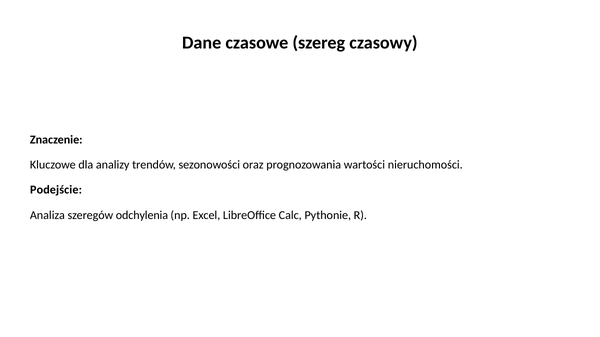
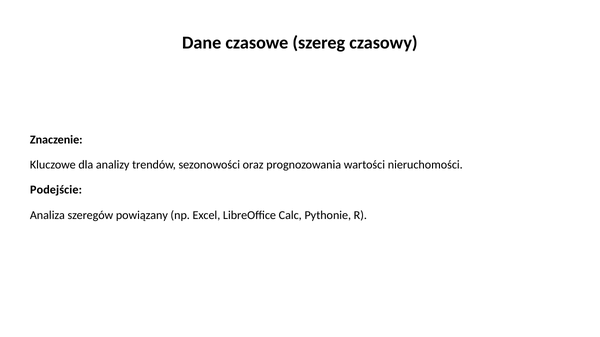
odchylenia: odchylenia -> powiązany (142, 215)
